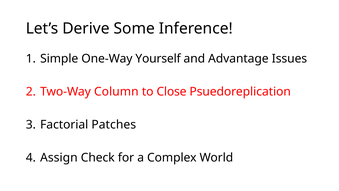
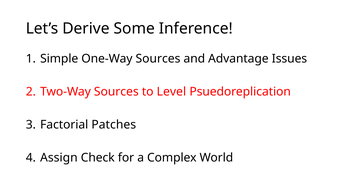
One-Way Yourself: Yourself -> Sources (158, 58)
Two-Way Column: Column -> Sources (116, 91)
Close: Close -> Level (171, 91)
